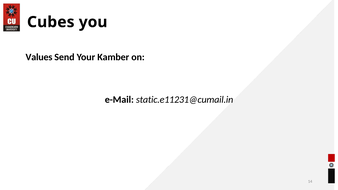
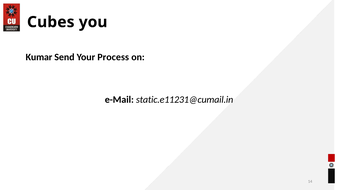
Values: Values -> Kumar (39, 57)
Kamber: Kamber -> Process (113, 57)
